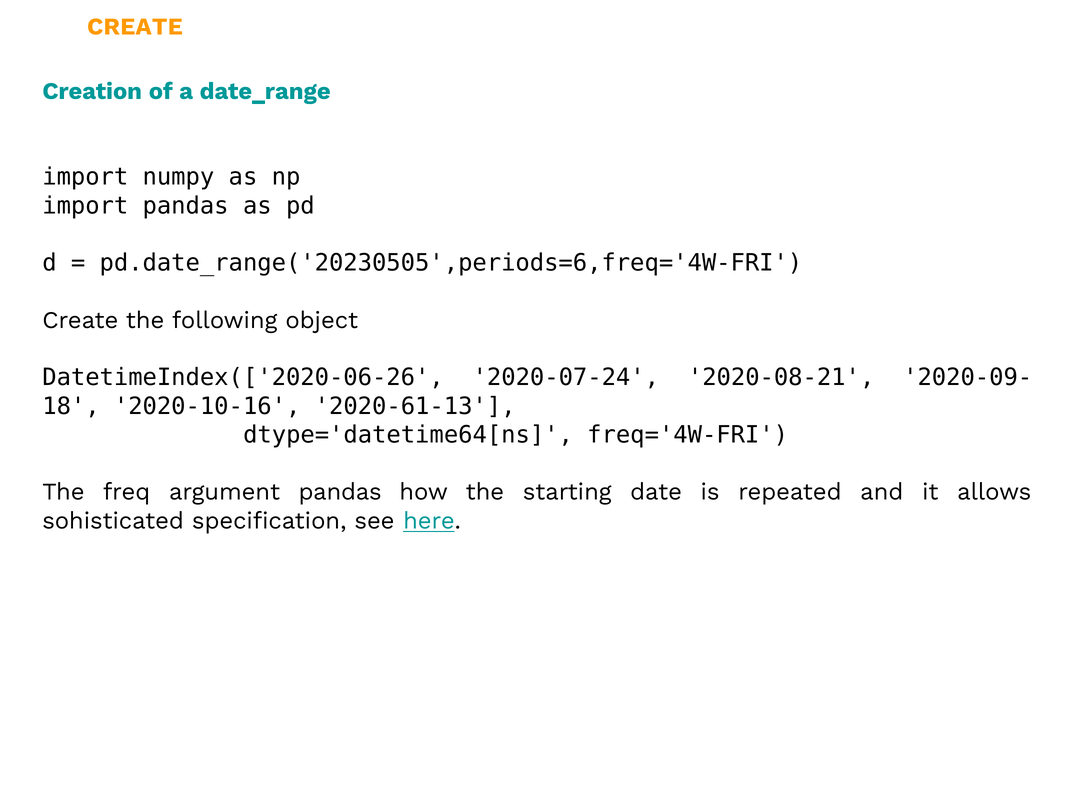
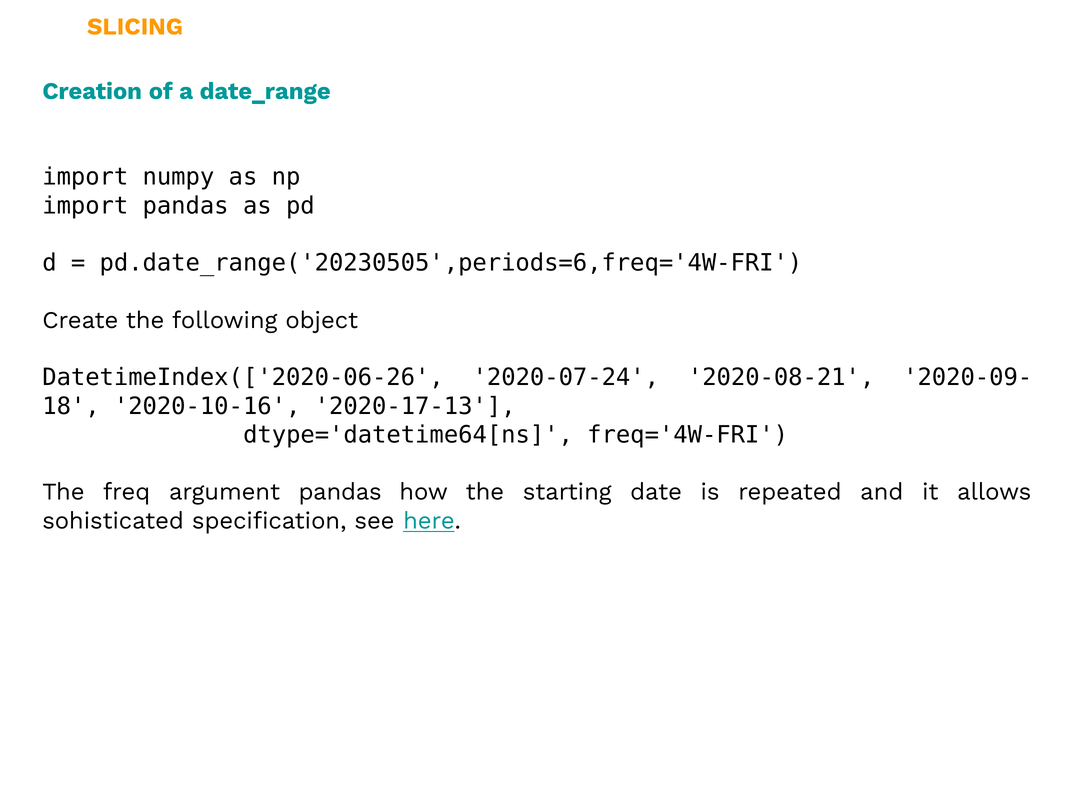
CREATE: CREATE -> SLICING (135, 27)
2020-61-13: 2020-61-13 -> 2020-17-13 (415, 406)
